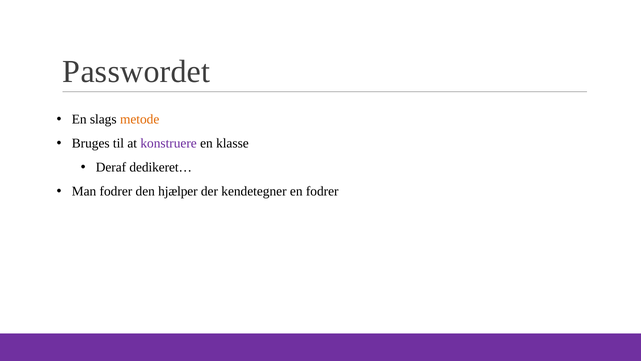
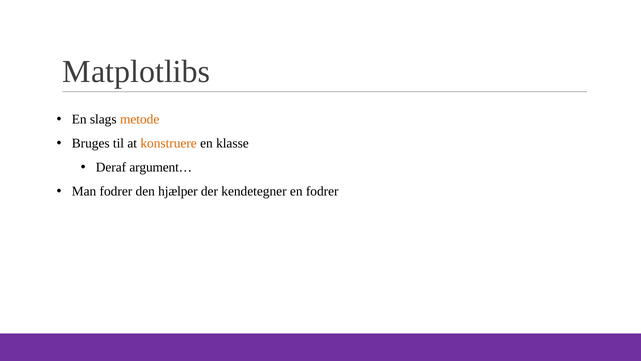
Passwordet: Passwordet -> Matplotlibs (136, 72)
konstruere colour: purple -> orange (169, 143)
dedikeret…: dedikeret… -> argument… (161, 167)
